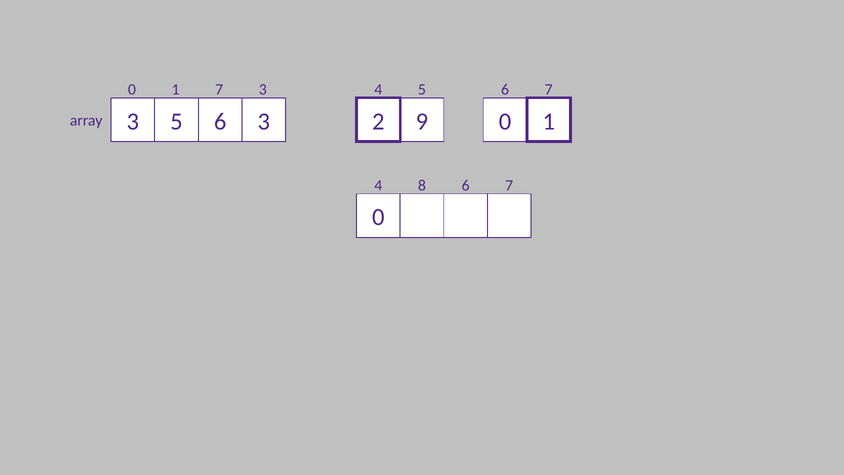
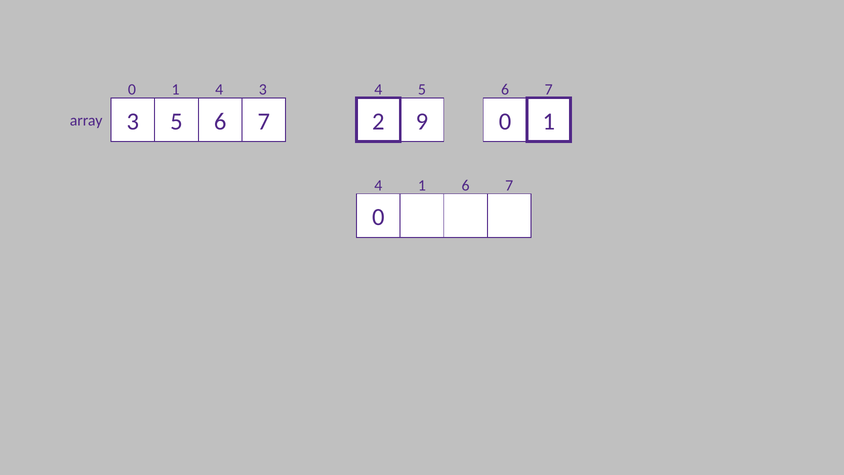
1 7: 7 -> 4 (219, 90)
3 5 6 3: 3 -> 7 (264, 121)
4 8: 8 -> 1 (422, 186)
